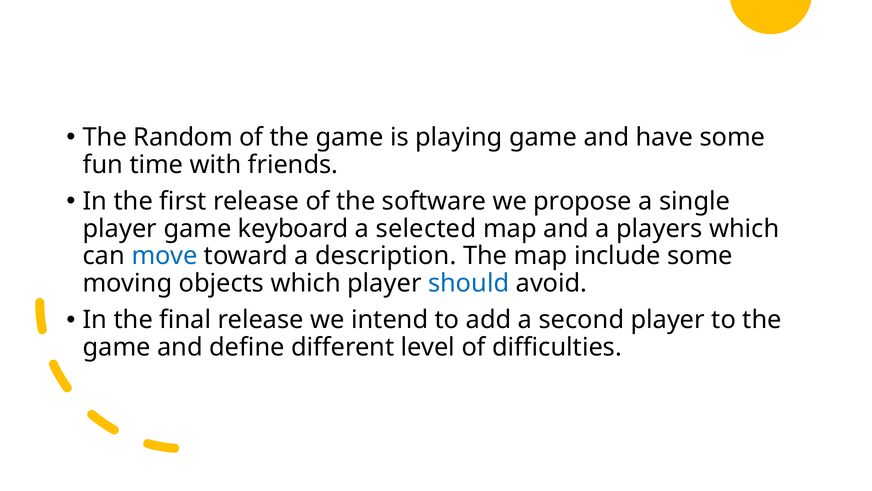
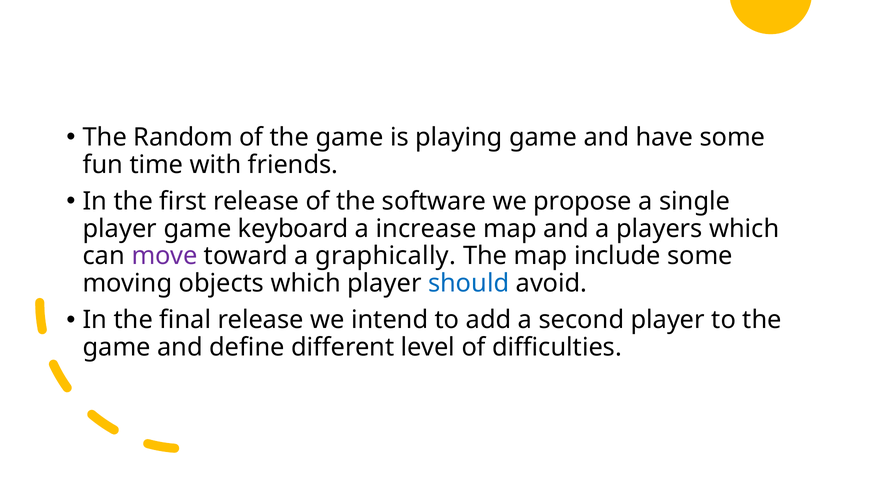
selected: selected -> increase (426, 228)
move colour: blue -> purple (165, 256)
description: description -> graphically (386, 256)
